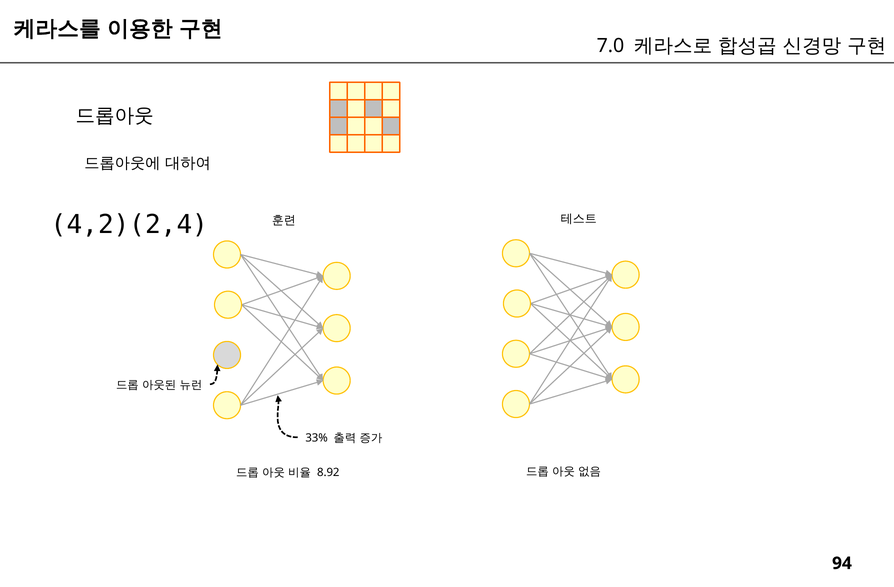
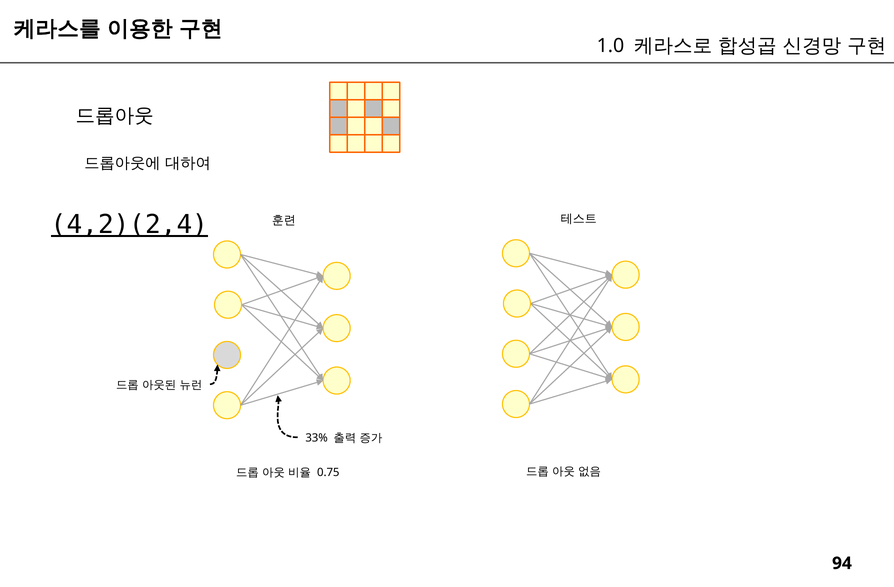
7.0: 7.0 -> 1.0 (610, 46)
4,2)(2,4 underline: none -> present (129, 225)
8.92: 8.92 -> 0.75 (328, 473)
